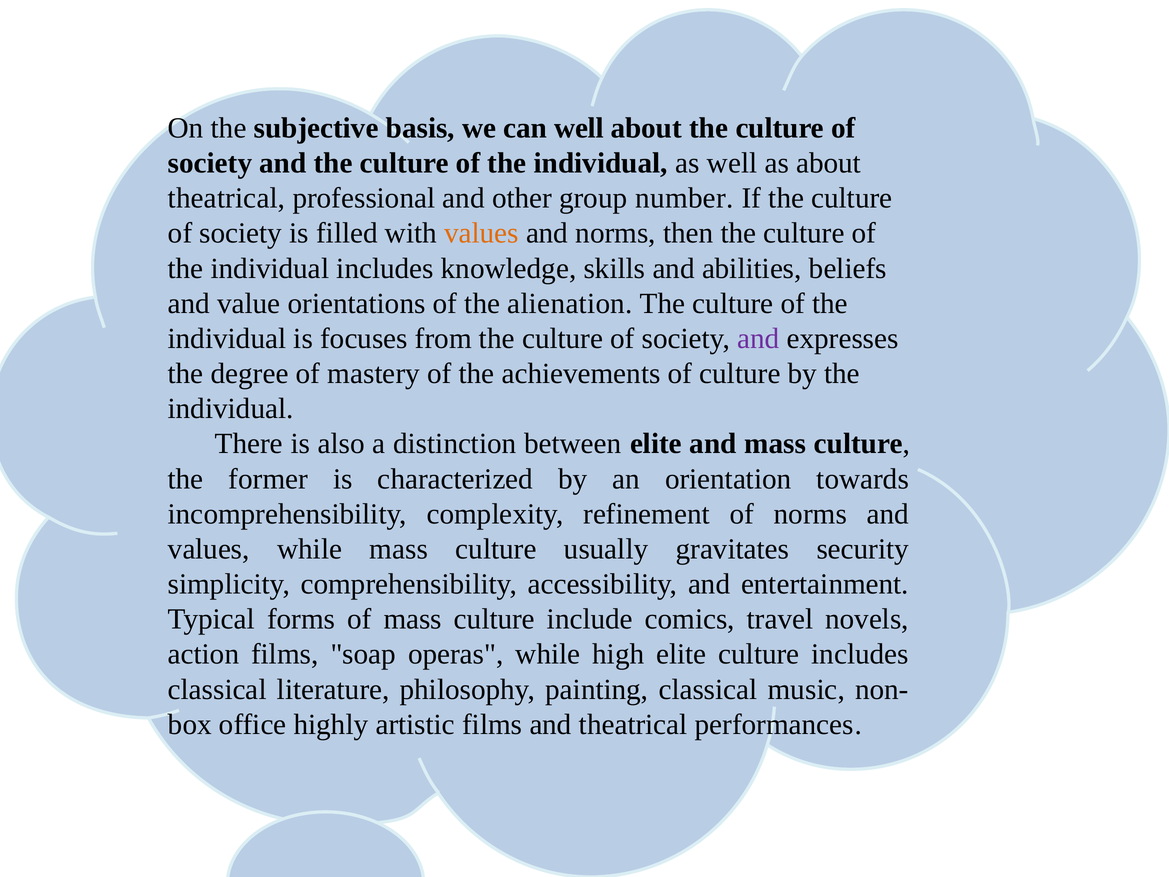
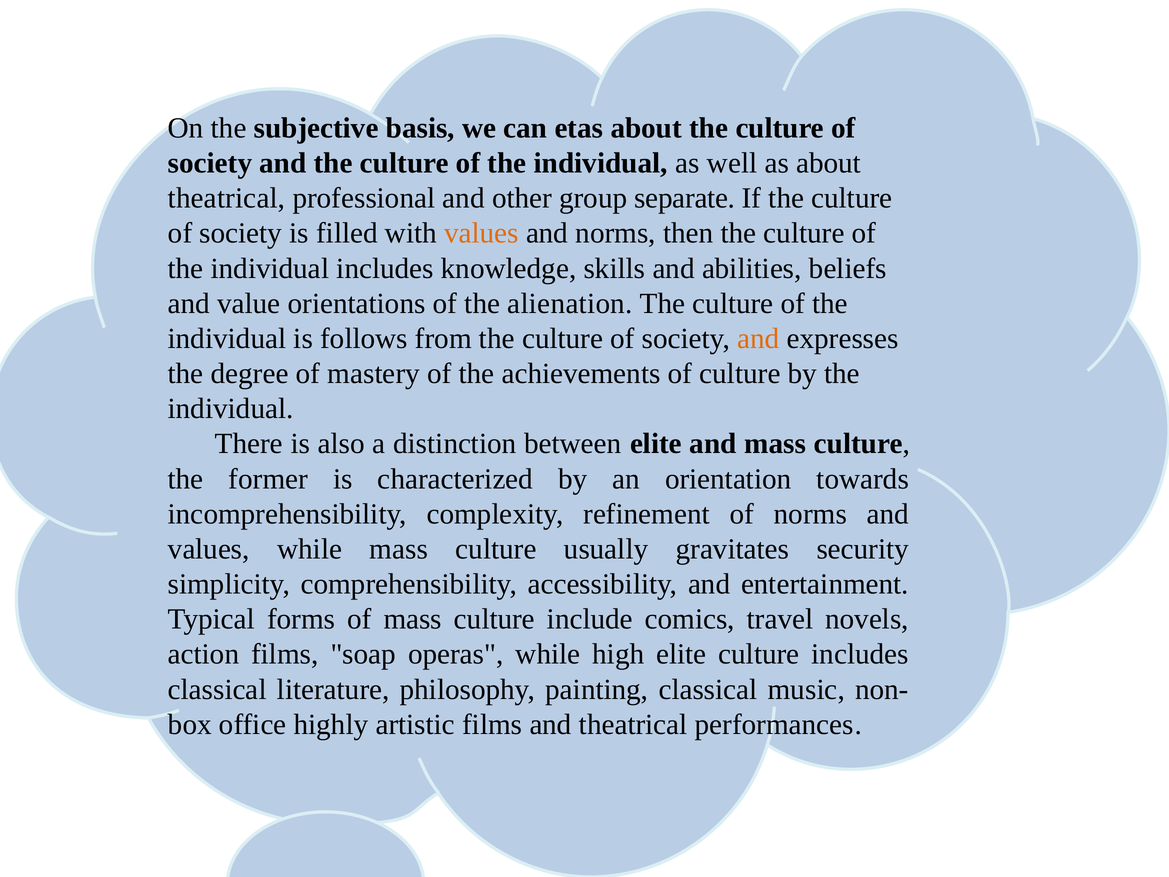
can well: well -> etas (579, 128)
number: number -> separate (685, 198)
focuses: focuses -> follows (364, 338)
and colour: purple -> orange (758, 338)
